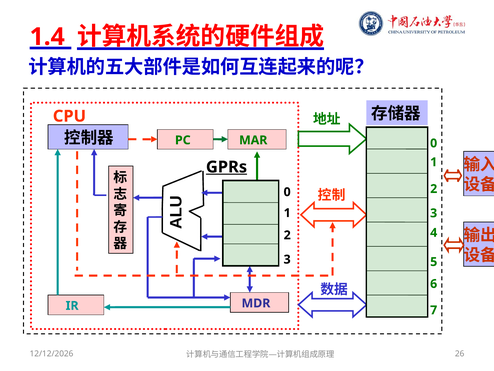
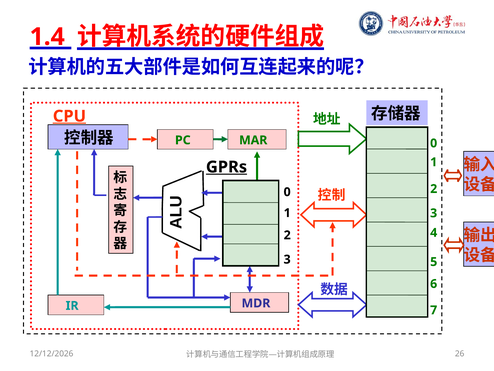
CPU underline: none -> present (69, 116)
